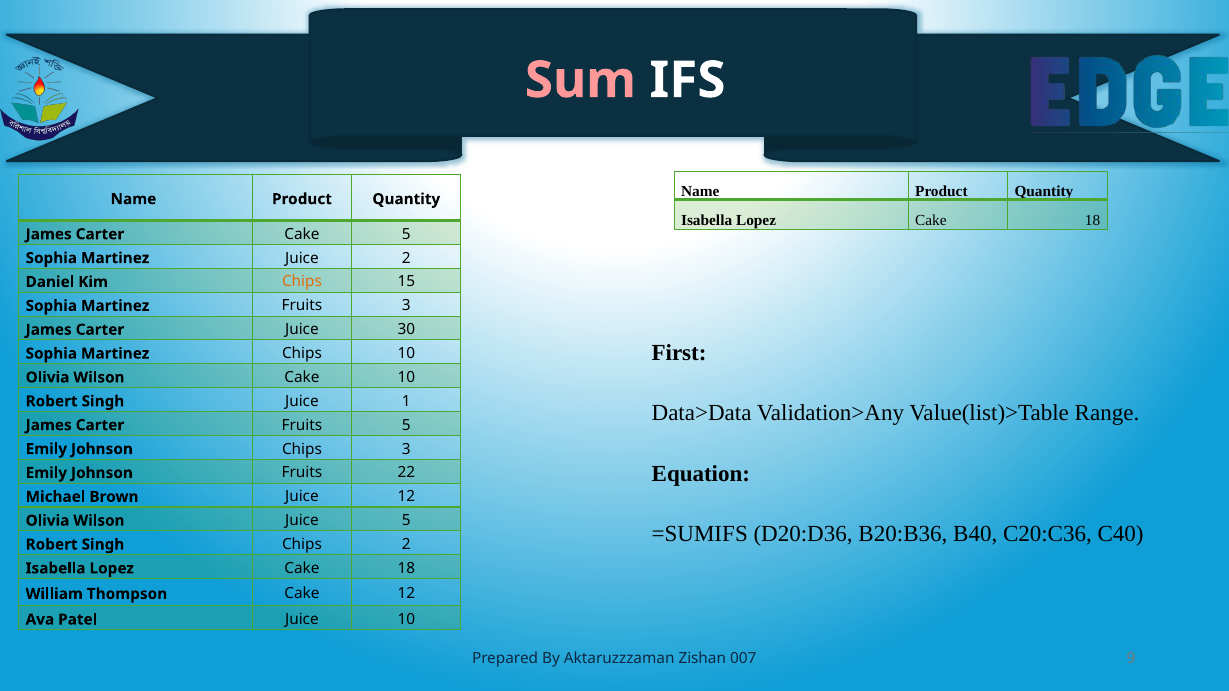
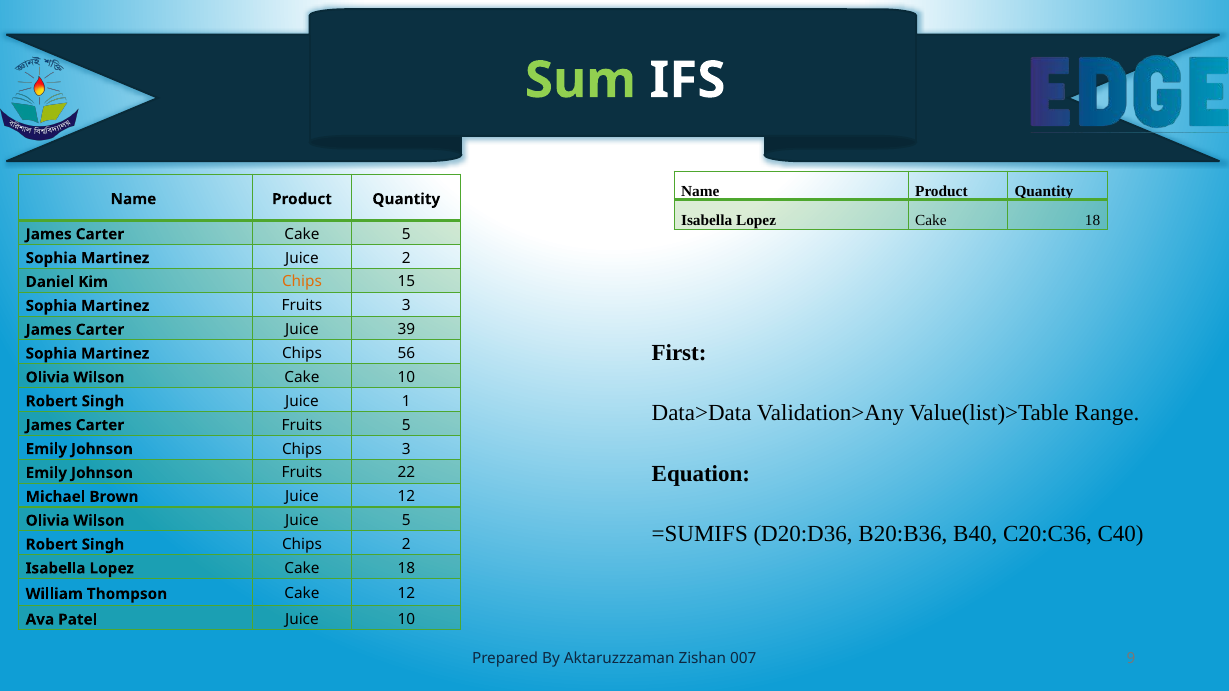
Sum colour: pink -> light green (580, 80)
30: 30 -> 39 (406, 330)
Chips 10: 10 -> 56 (406, 354)
